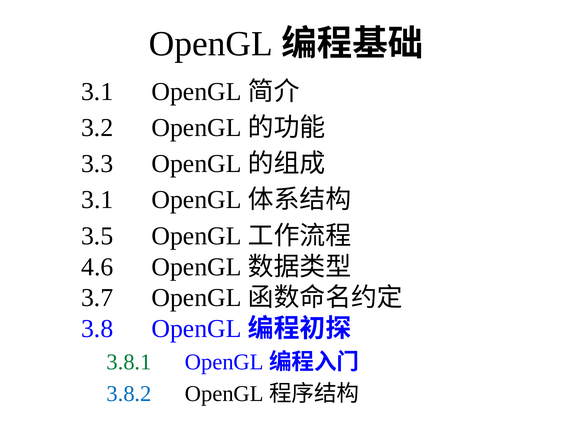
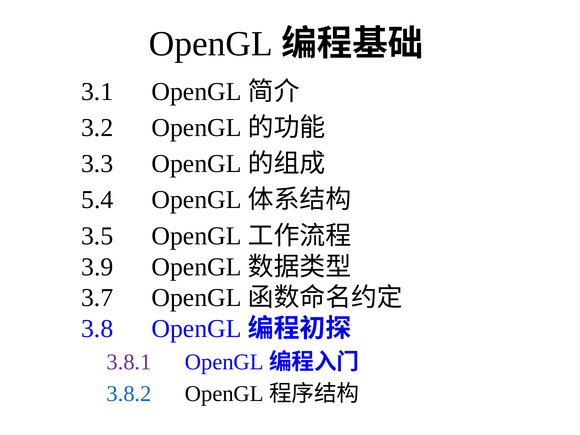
3.1: 3.1 -> 5.4 (97, 200)
4.6: 4.6 -> 3.9 (97, 267)
3.8.1 colour: green -> purple (129, 362)
